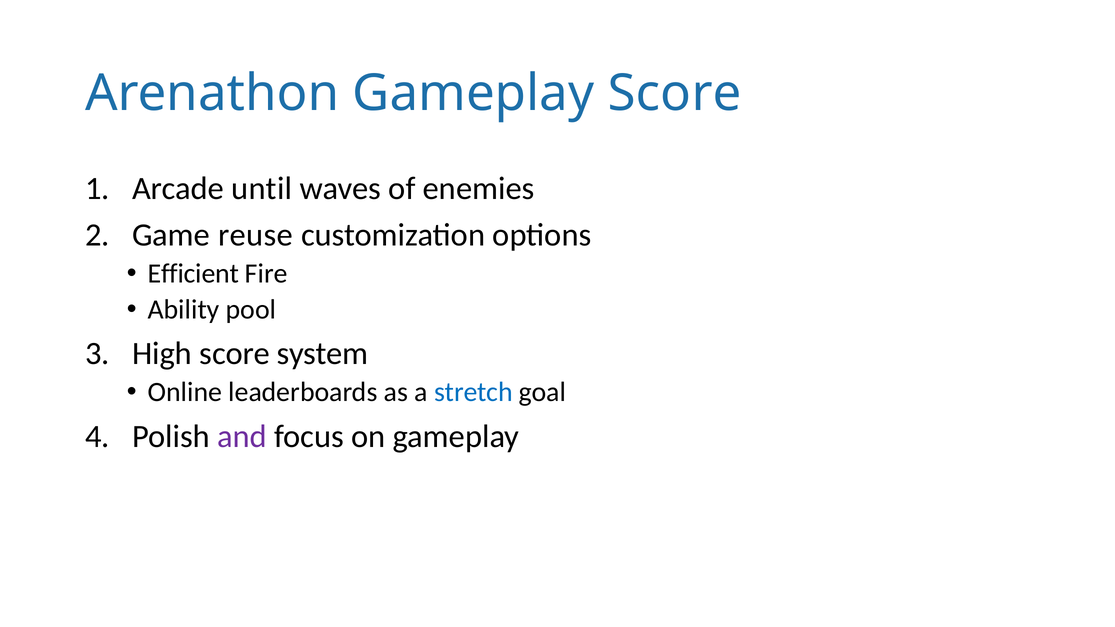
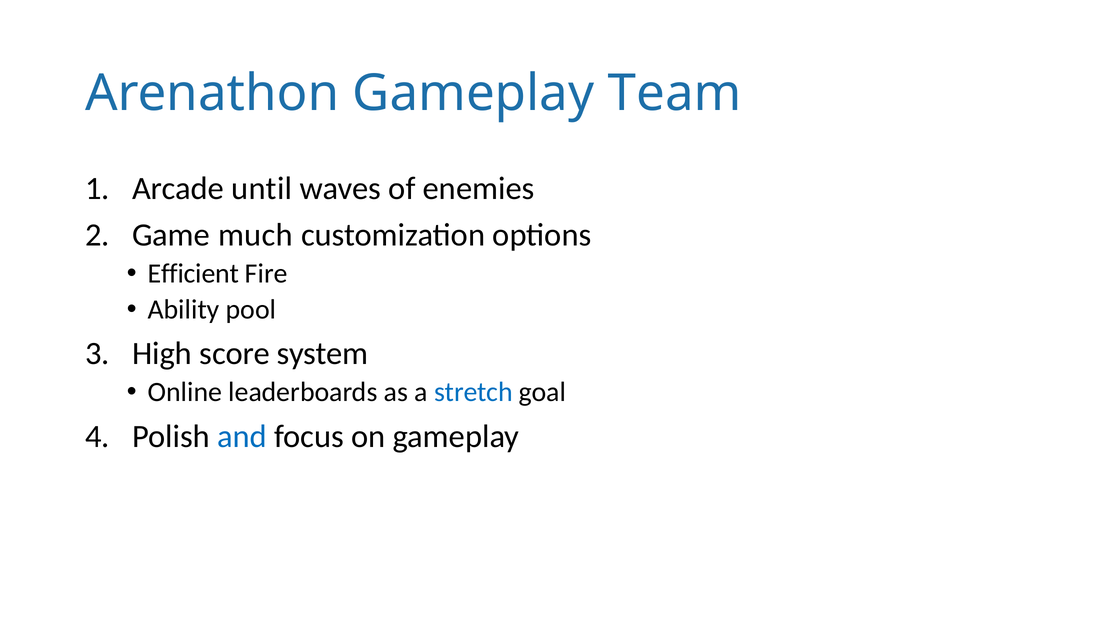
Gameplay Score: Score -> Team (675, 94)
reuse: reuse -> much (255, 235)
and colour: purple -> blue (242, 436)
